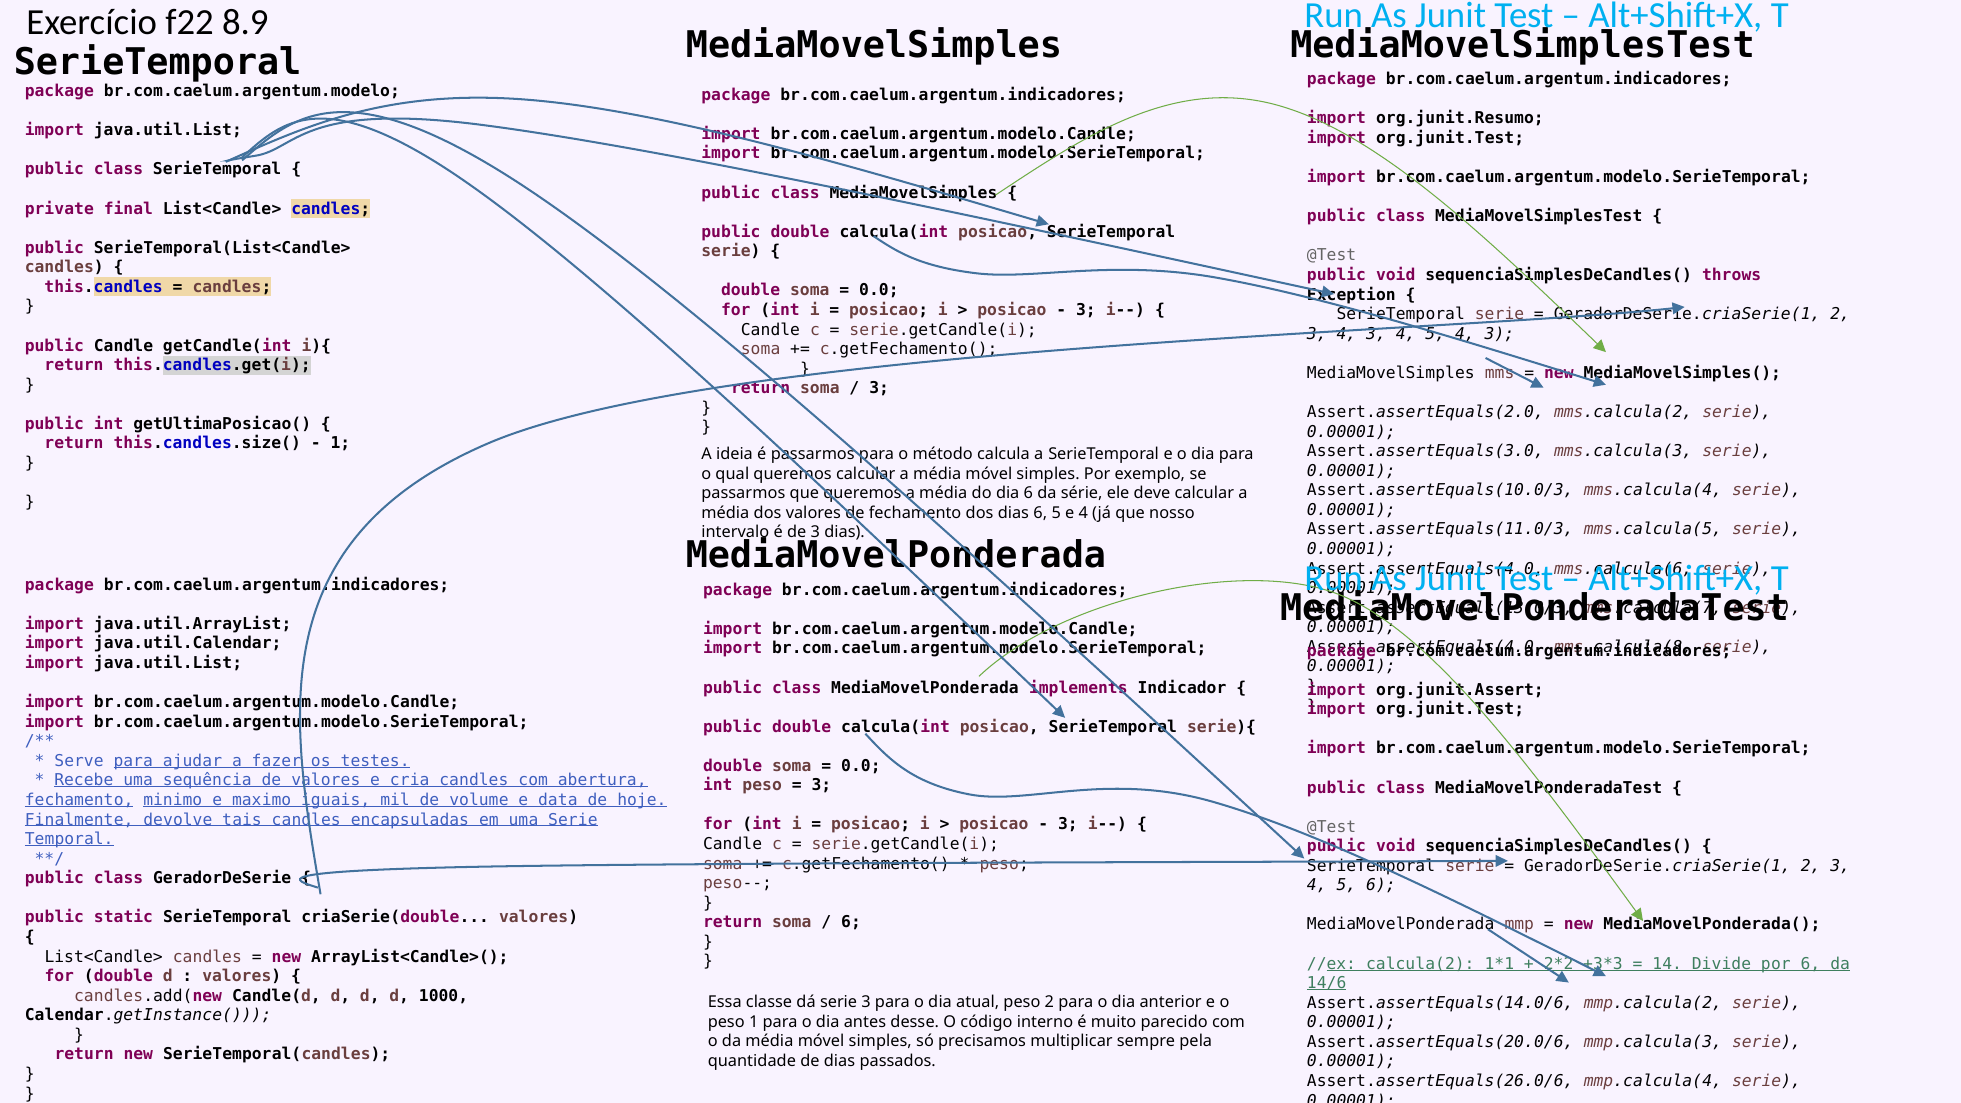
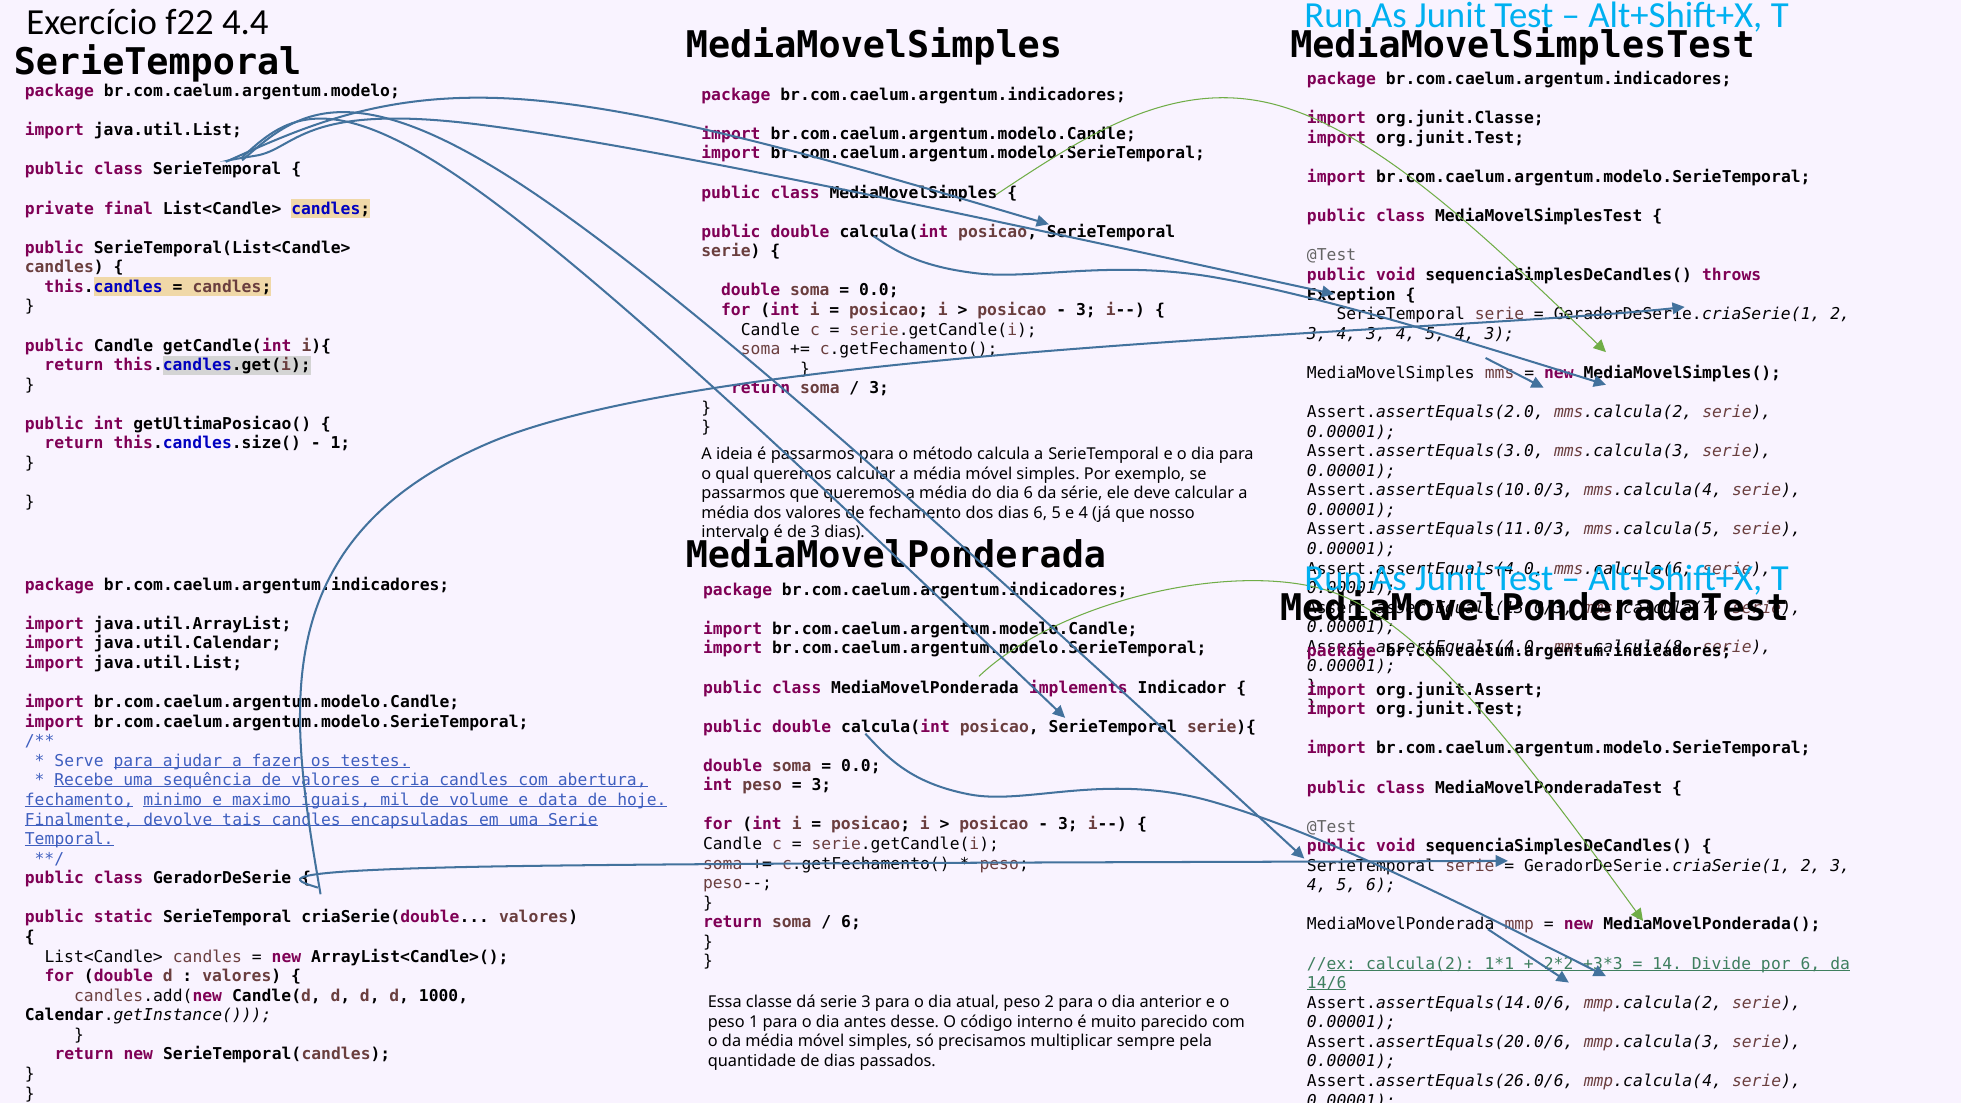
8.9: 8.9 -> 4.4 (245, 22)
org.junit.Resumo: org.junit.Resumo -> org.junit.Classe (1460, 119)
